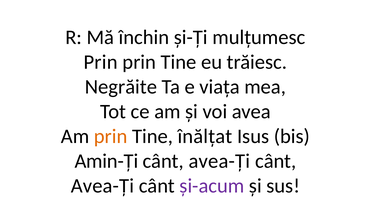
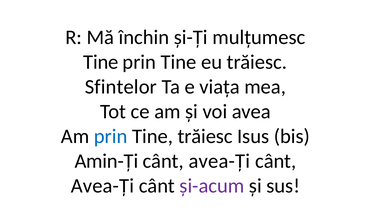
Prin: Prin -> Tine (101, 62)
Negrăite: Negrăite -> Sfintelor (121, 87)
prin colour: orange -> blue (111, 136)
Tine înălțat: înălțat -> trăiesc (205, 136)
